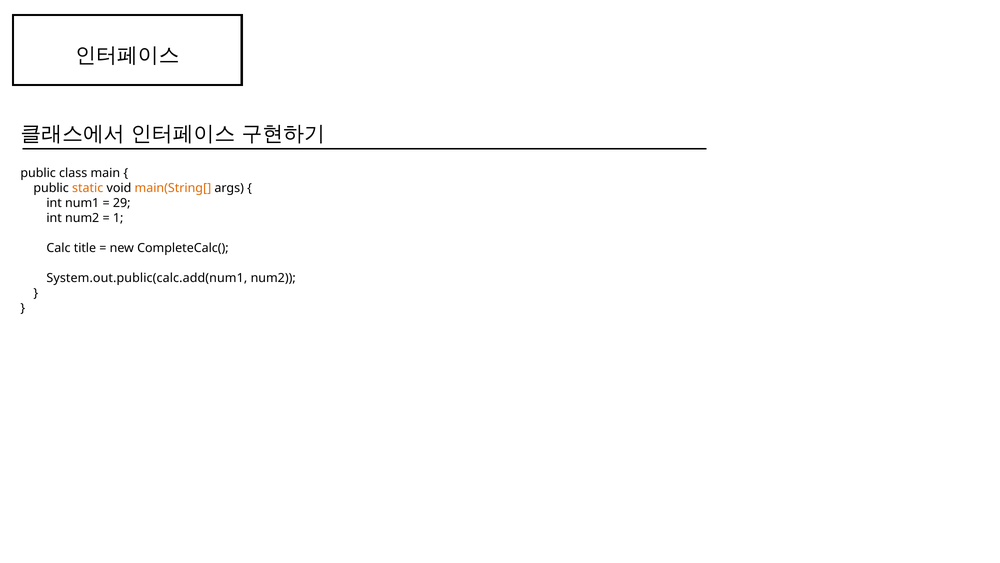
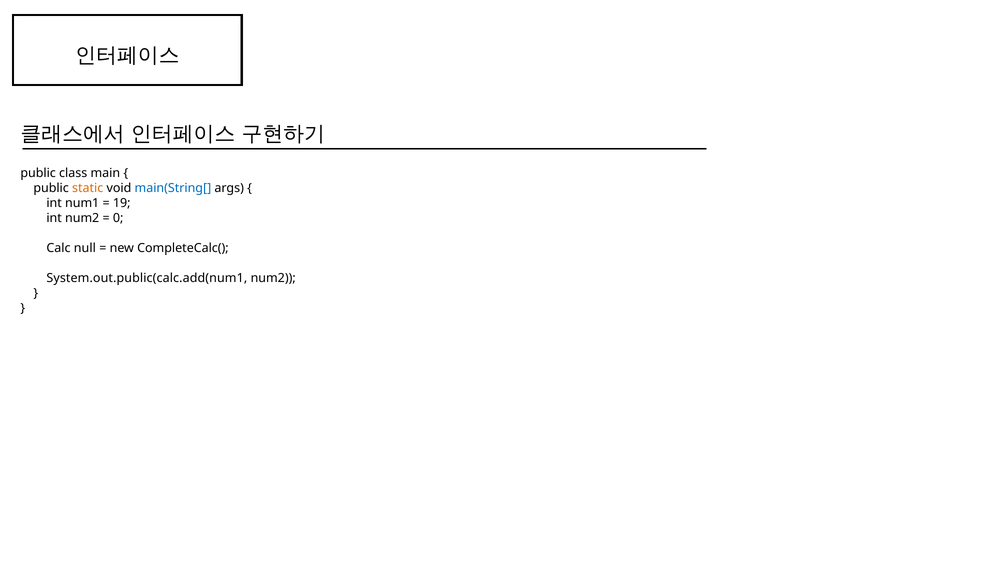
main(String[ colour: orange -> blue (173, 188)
29: 29 -> 19 (122, 203)
1: 1 -> 0 (118, 218)
title: title -> null (85, 248)
